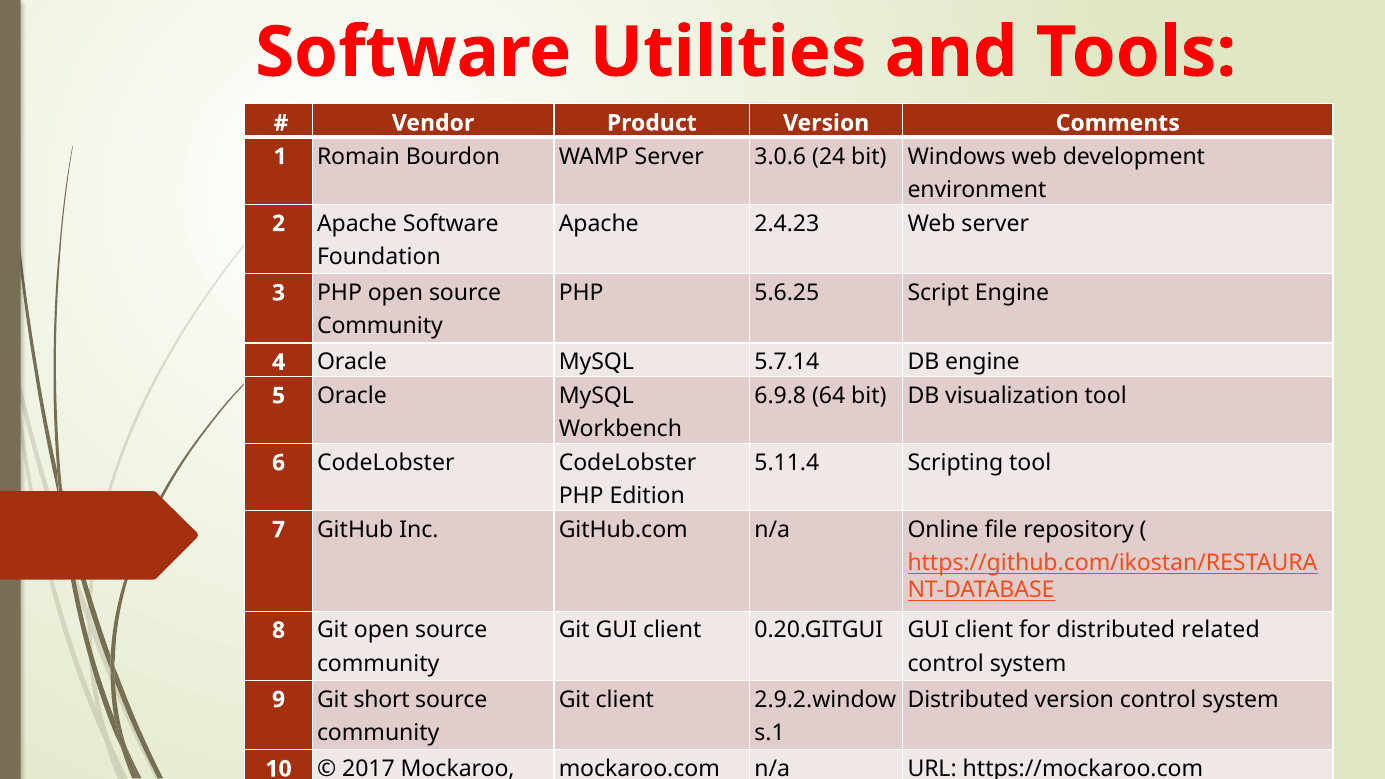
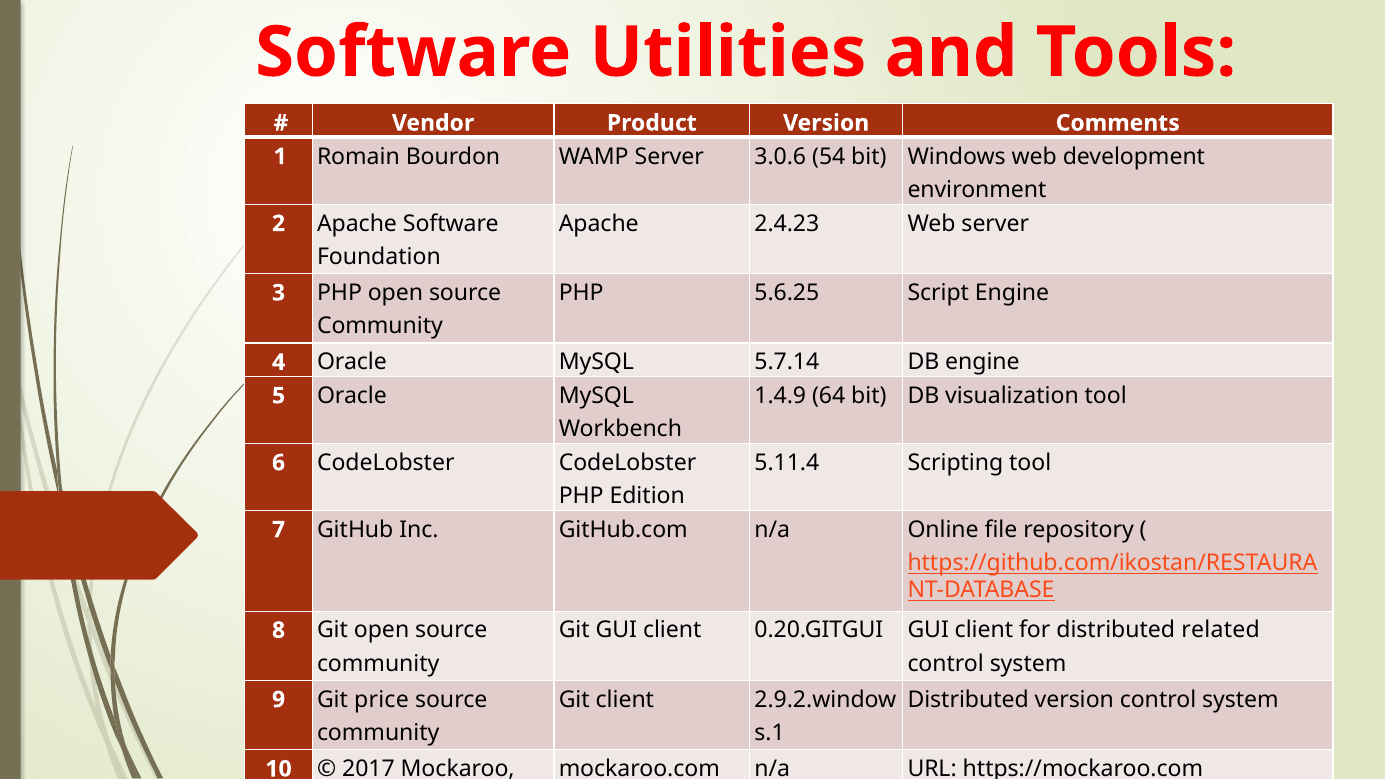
24: 24 -> 54 (829, 157)
6.9.8: 6.9.8 -> 1.4.9 (780, 396)
short: short -> price (381, 700)
